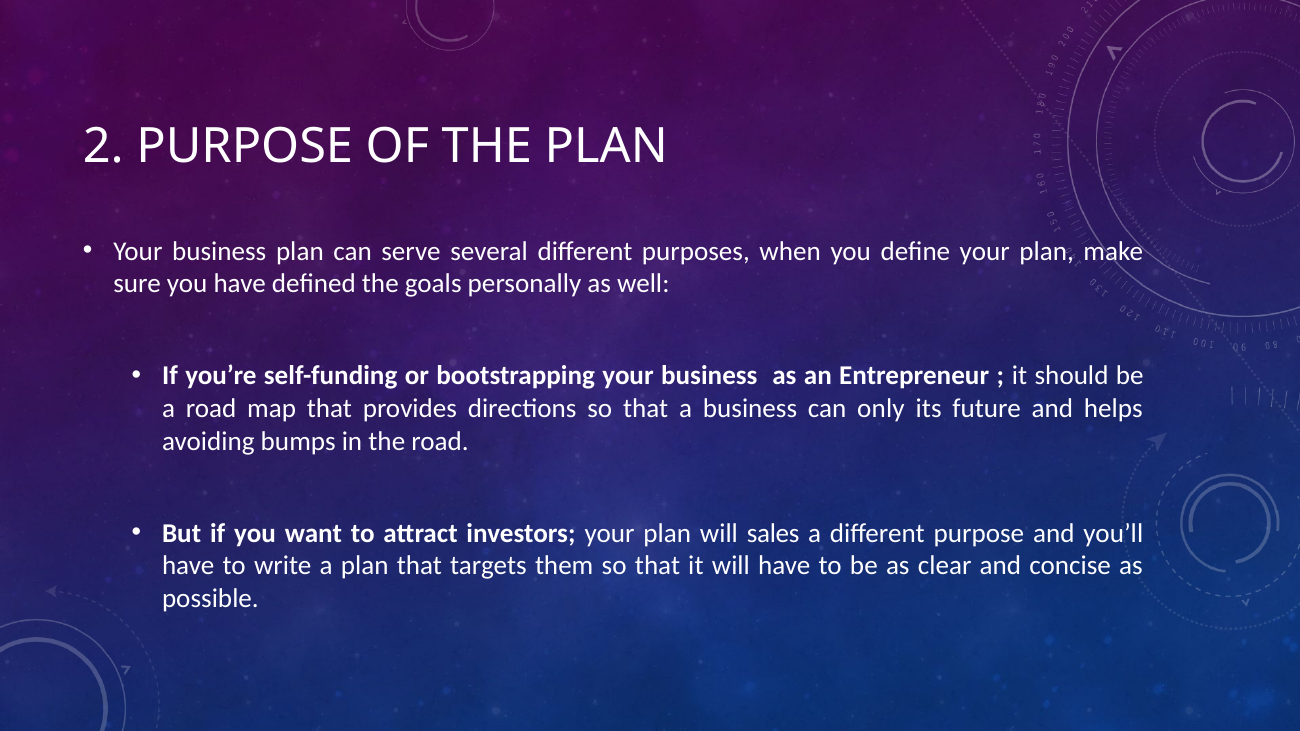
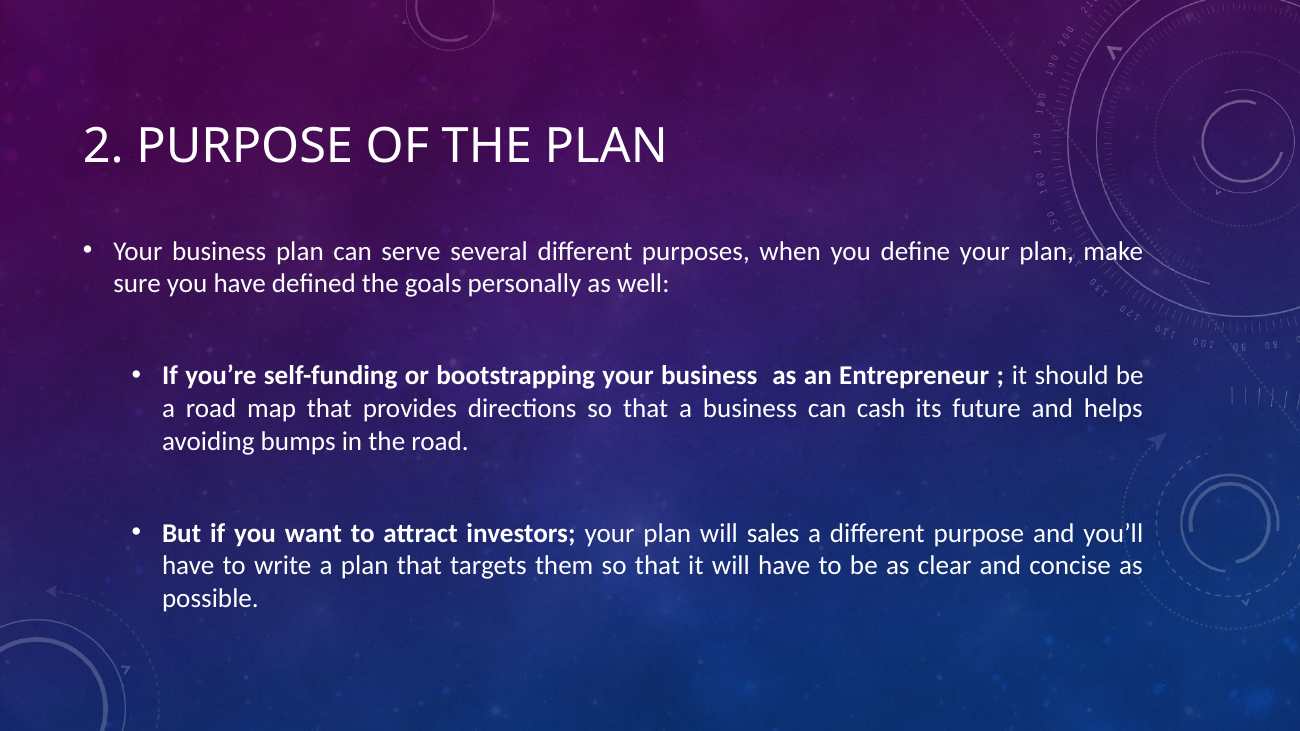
only: only -> cash (881, 409)
